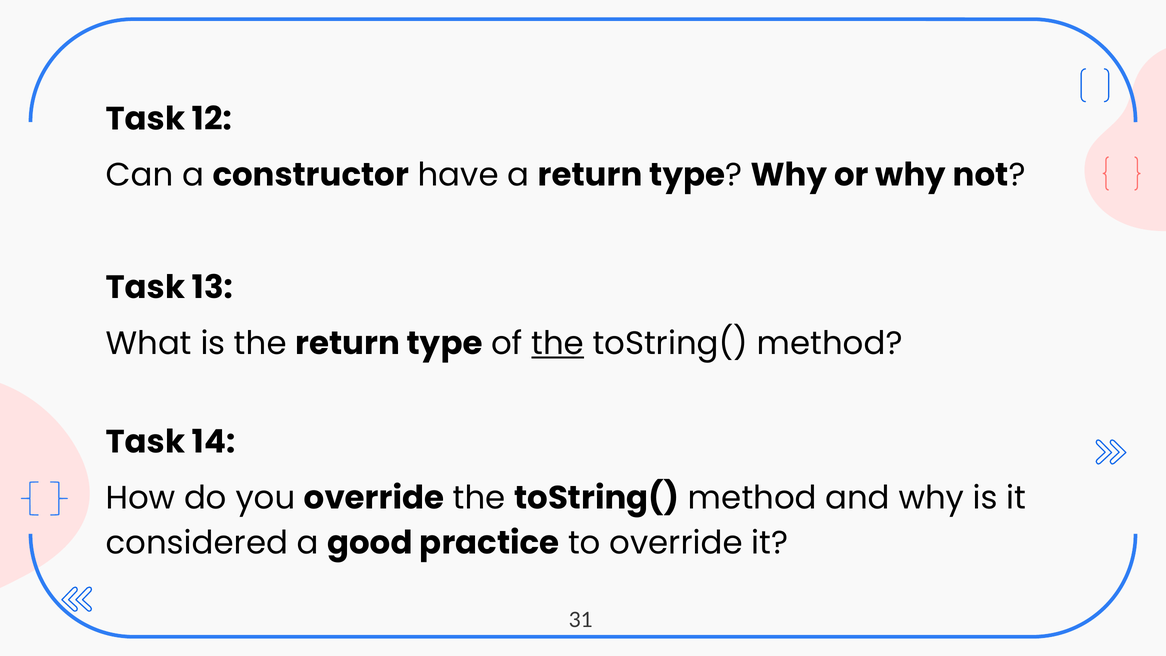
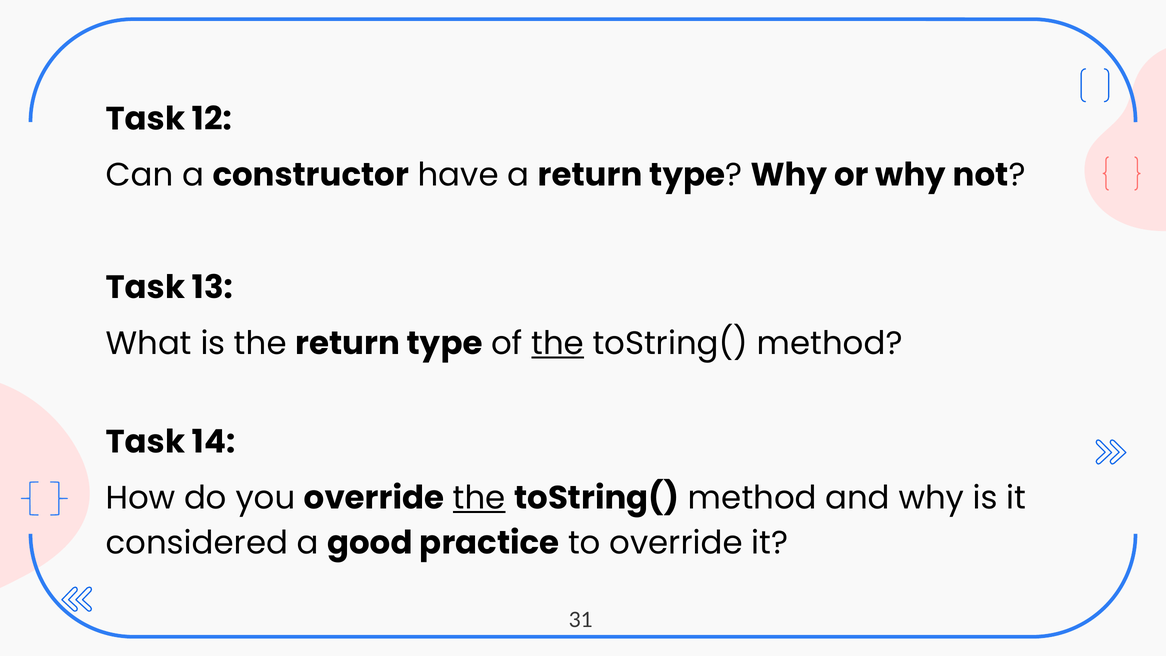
the underline: none -> present (479, 498)
